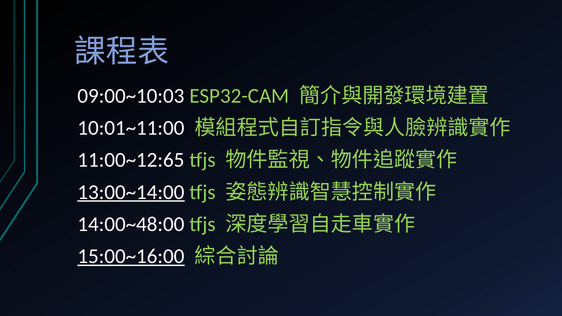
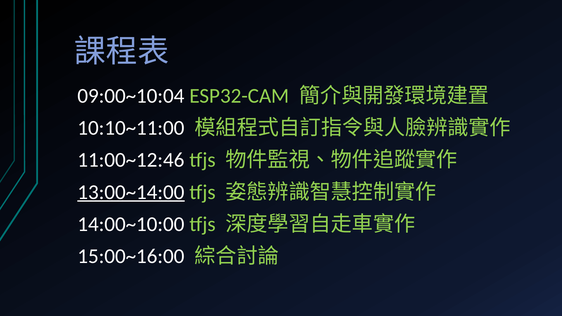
09:00~10:03: 09:00~10:03 -> 09:00~10:04 (131, 96)
10:01~11:00: 10:01~11:00 -> 10:10~11:00 (131, 128)
11:00~12:65: 11:00~12:65 -> 11:00~12:46 (131, 160)
14:00~48:00: 14:00~48:00 -> 14:00~10:00 (131, 224)
15:00~16:00 underline: present -> none (131, 256)
